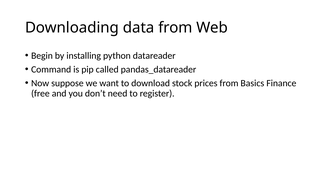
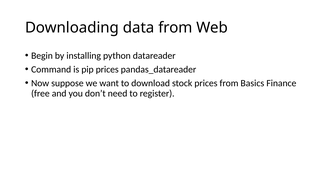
pip called: called -> prices (107, 69)
